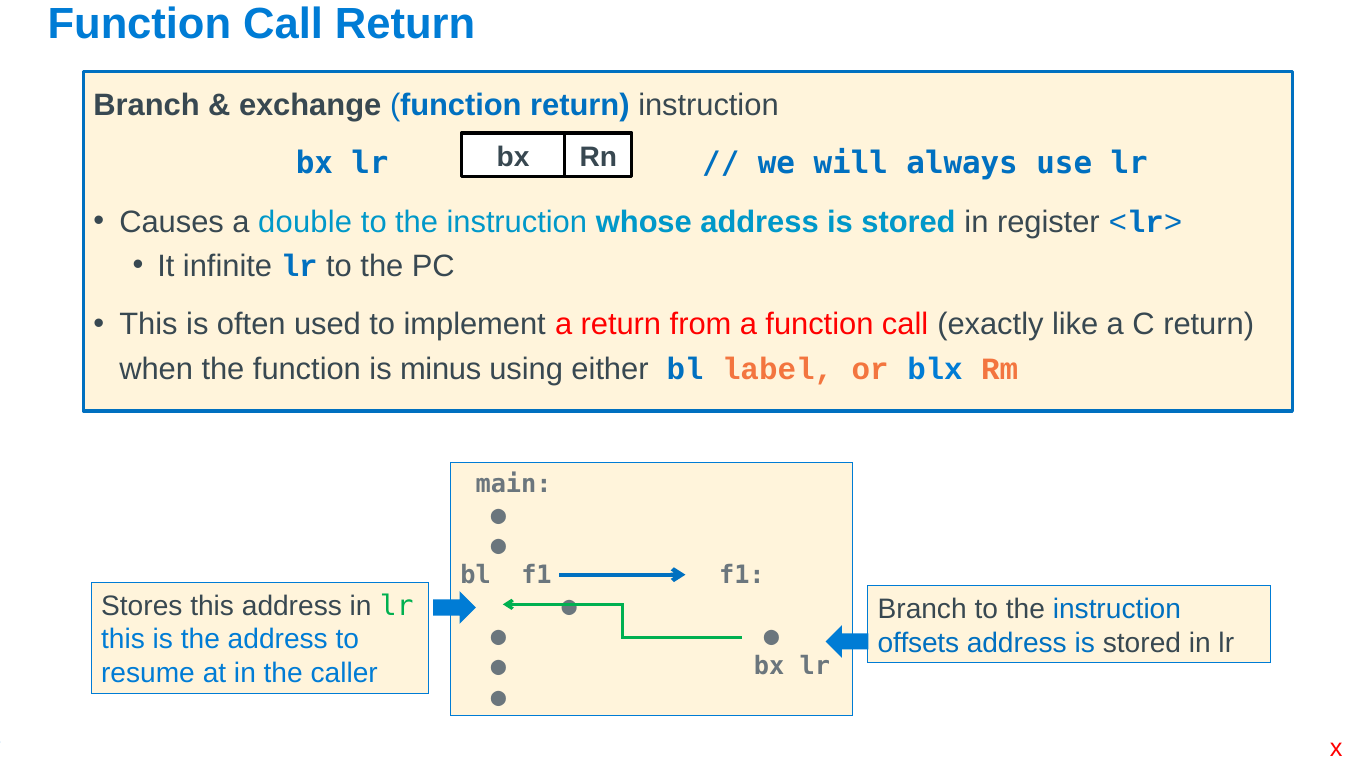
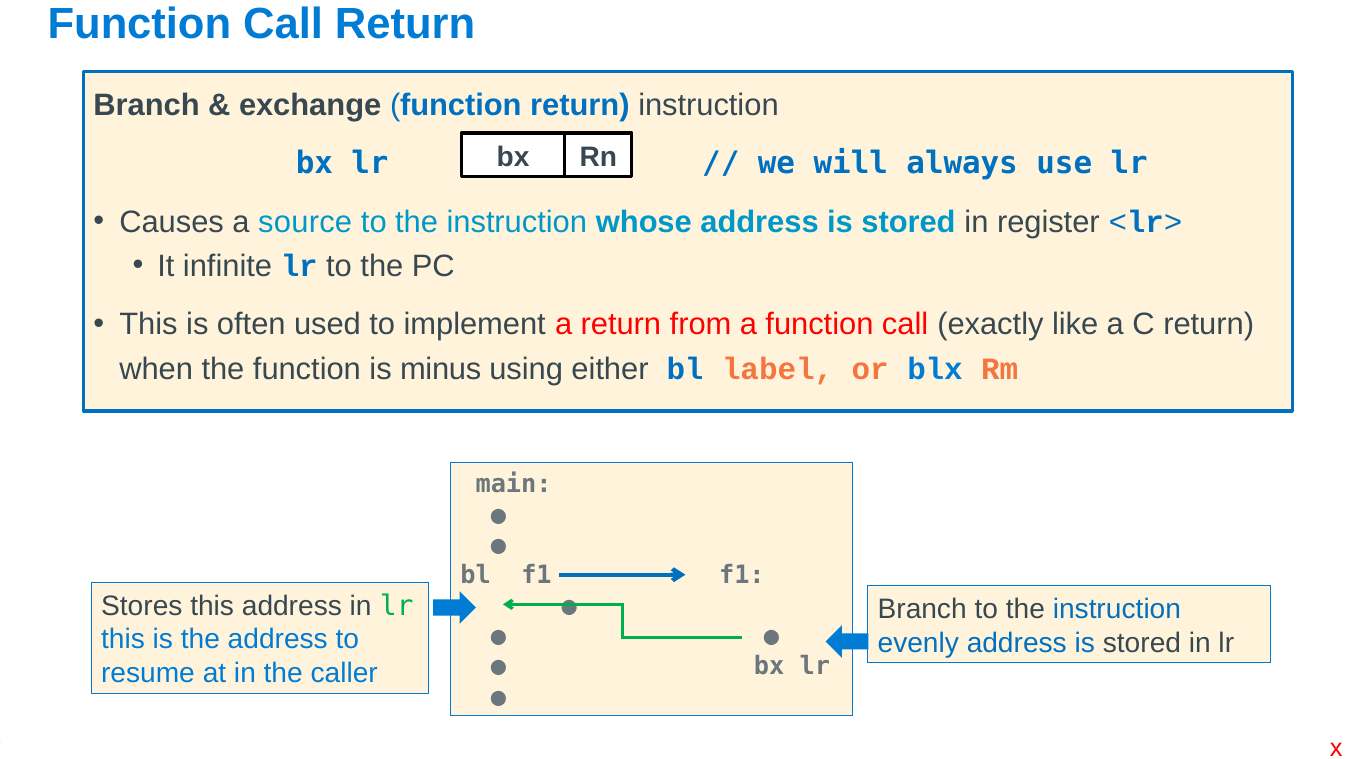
double: double -> source (305, 222)
offsets: offsets -> evenly (918, 643)
